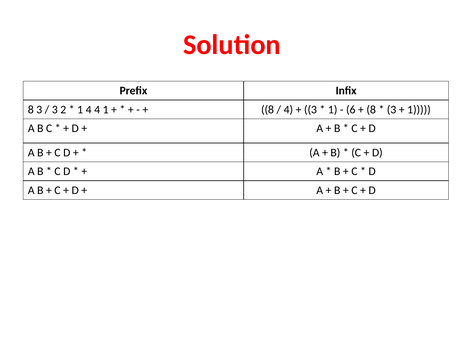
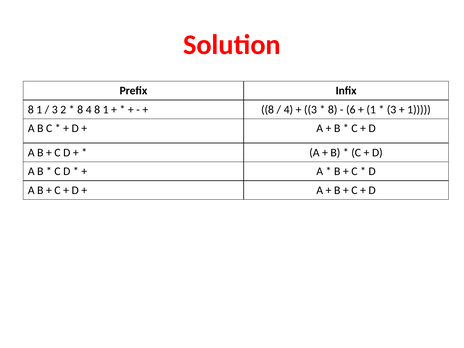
3: 3 -> 1 (39, 110)
1: 1 -> 8 (80, 110)
4 4: 4 -> 8 (97, 110)
1: 1 -> 8 (333, 110)
8: 8 -> 1 (371, 110)
